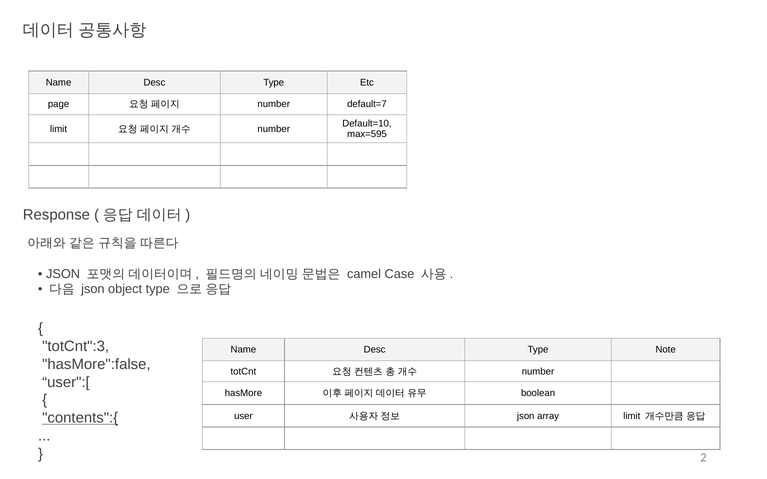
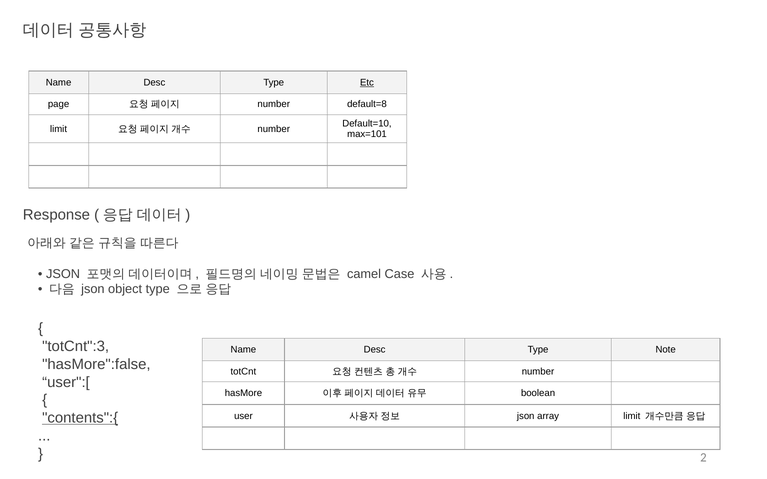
Etc underline: none -> present (367, 83)
default=7: default=7 -> default=8 (367, 104)
max=595: max=595 -> max=101 (367, 134)
